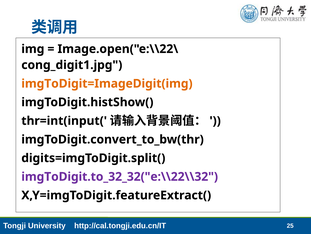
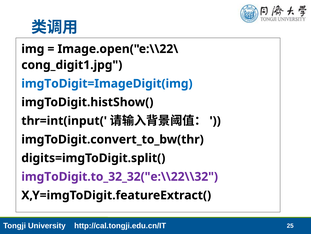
imgToDigit=ImageDigit(img colour: orange -> blue (107, 83)
